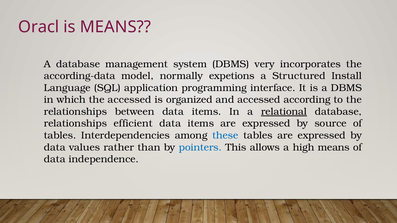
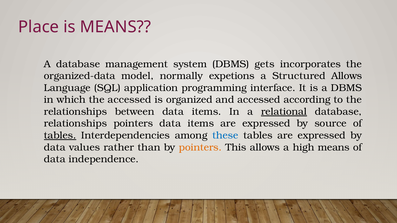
Oracl: Oracl -> Place (39, 27)
very: very -> gets (265, 64)
according-data: according-data -> organized-data (80, 76)
Structured Install: Install -> Allows (347, 76)
relationships efficient: efficient -> pointers (133, 124)
tables underline: none -> present (60, 136)
pointers colour: blue -> orange (200, 147)
